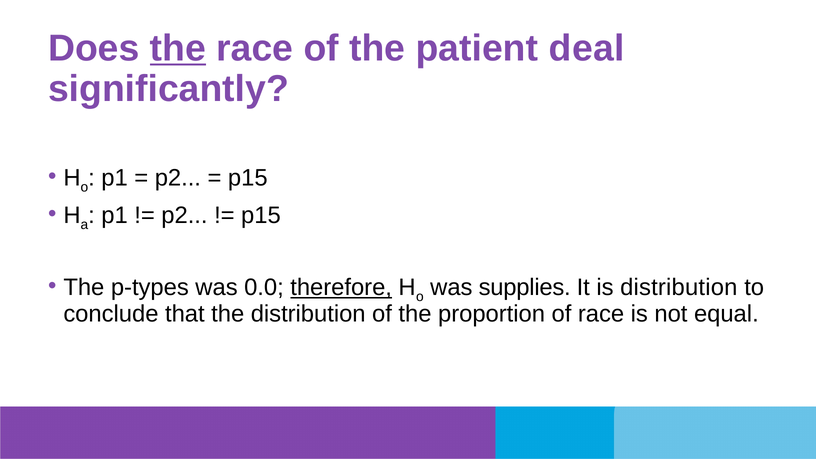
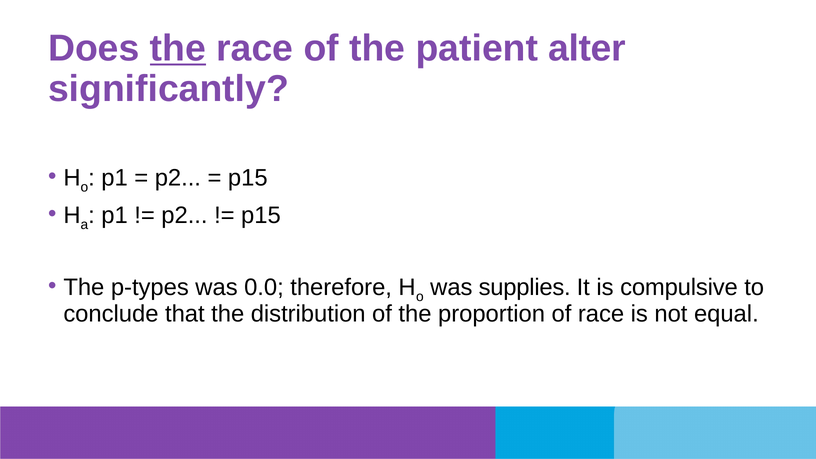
deal: deal -> alter (587, 48)
therefore underline: present -> none (341, 288)
is distribution: distribution -> compulsive (679, 288)
